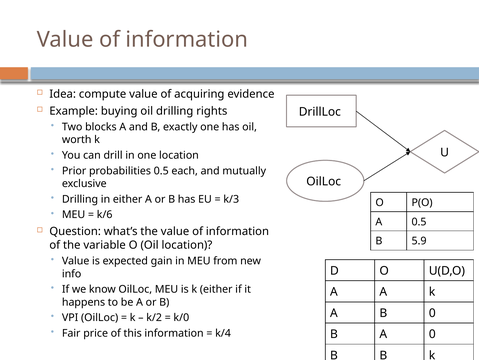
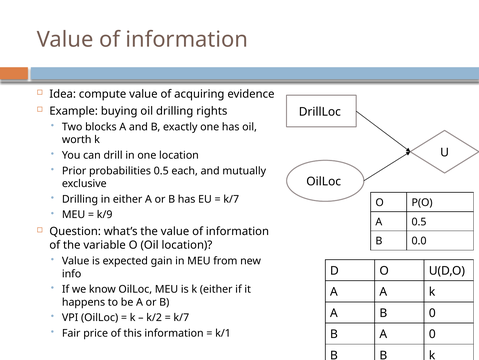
k/3: k/3 -> k/7 (231, 199)
k/6: k/6 -> k/9 (105, 214)
5.9: 5.9 -> 0.0 (419, 241)
k/0: k/0 -> k/7 (181, 317)
k/4: k/4 -> k/1 (223, 333)
